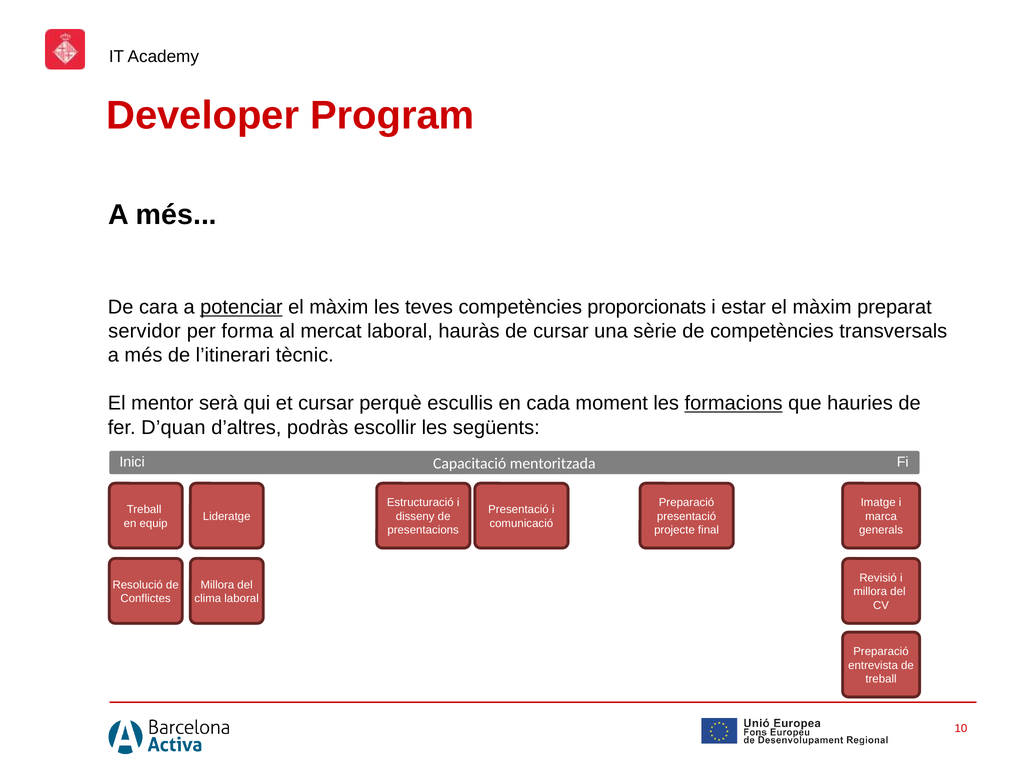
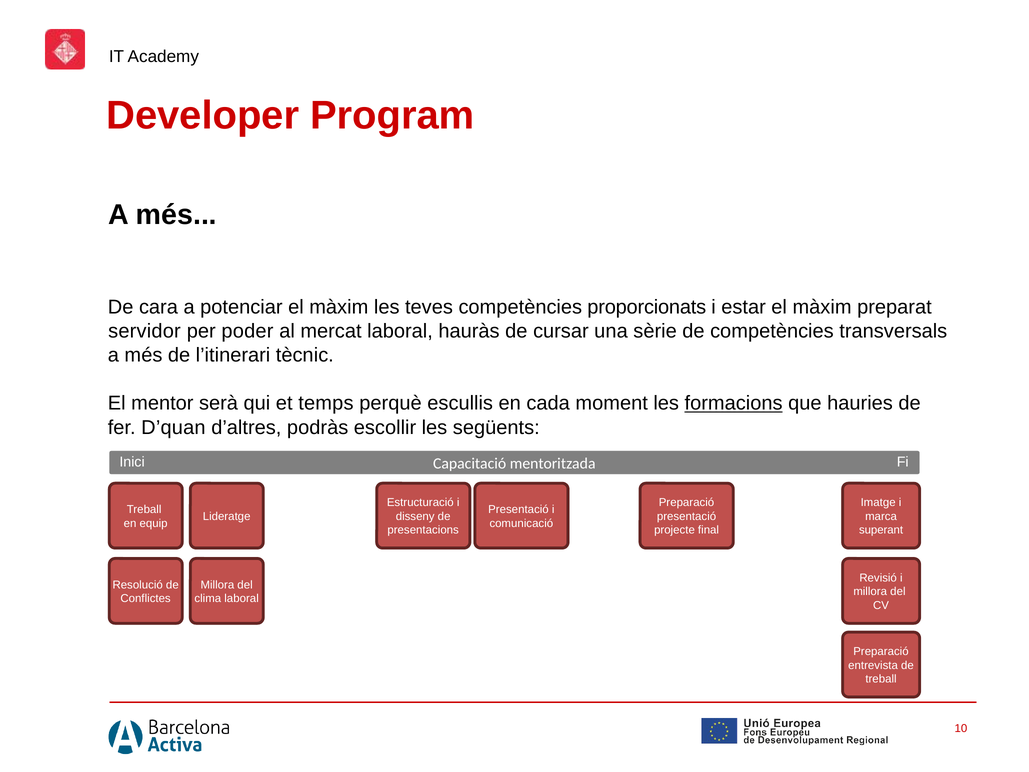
potenciar underline: present -> none (241, 307)
forma: forma -> poder (247, 331)
et cursar: cursar -> temps (326, 403)
generals: generals -> superant (881, 530)
